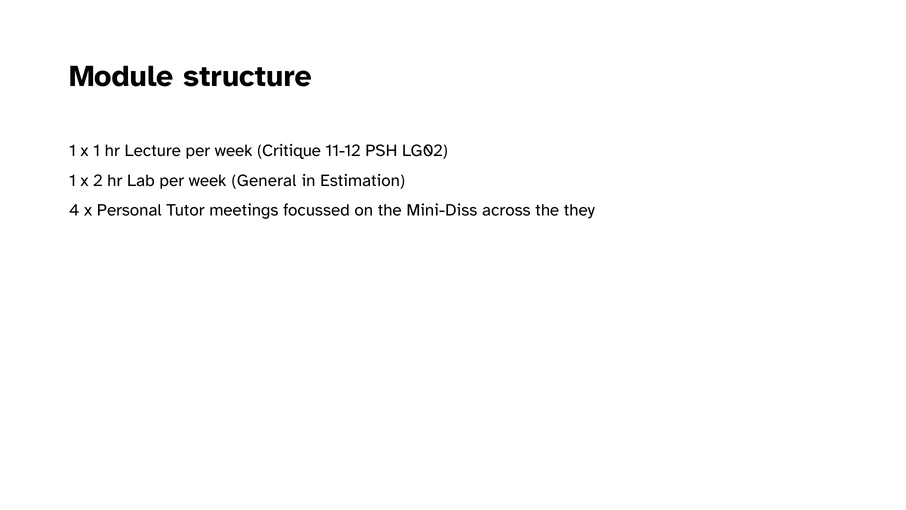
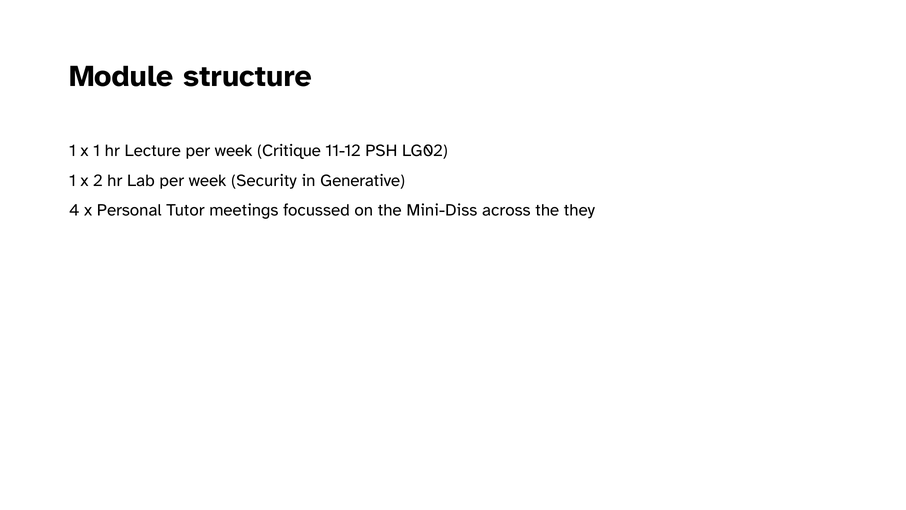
General: General -> Security (264, 180)
Estimation: Estimation -> Generative (363, 180)
